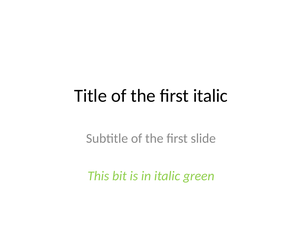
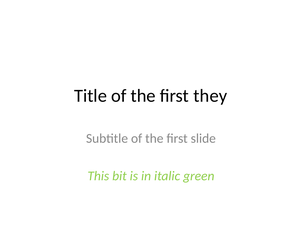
first italic: italic -> they (210, 96)
